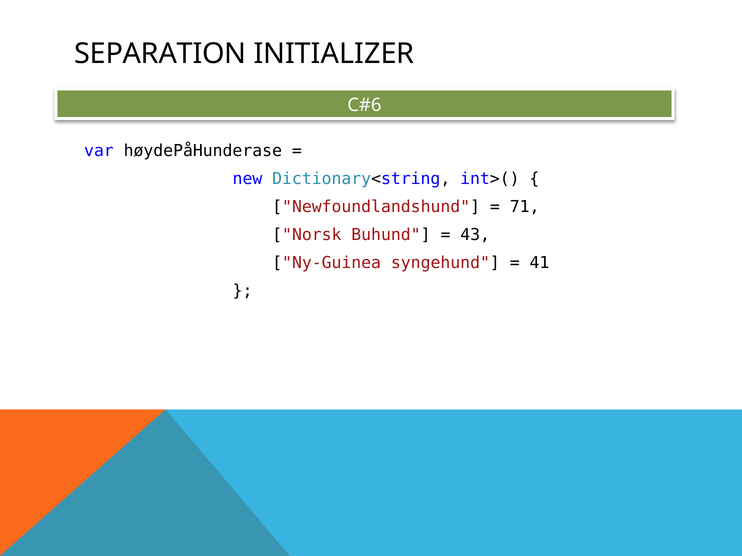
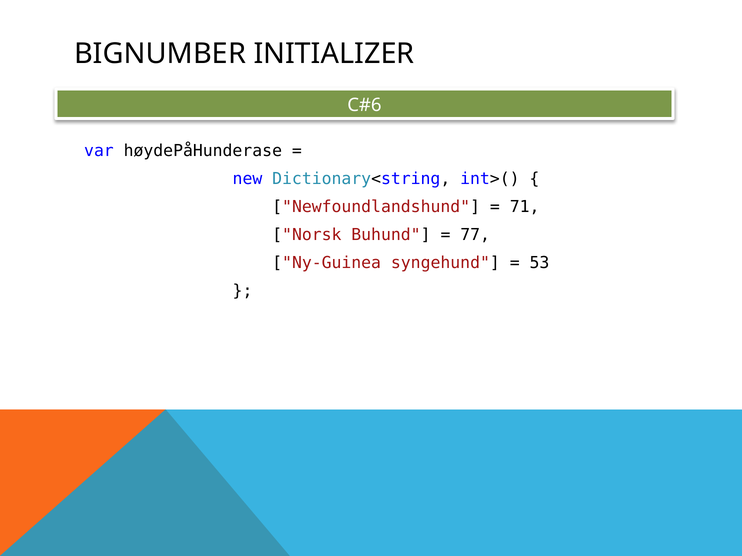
SEPARATION: SEPARATION -> BIGNUMBER (160, 54)
43: 43 -> 77 (475, 235)
41: 41 -> 53 (539, 263)
